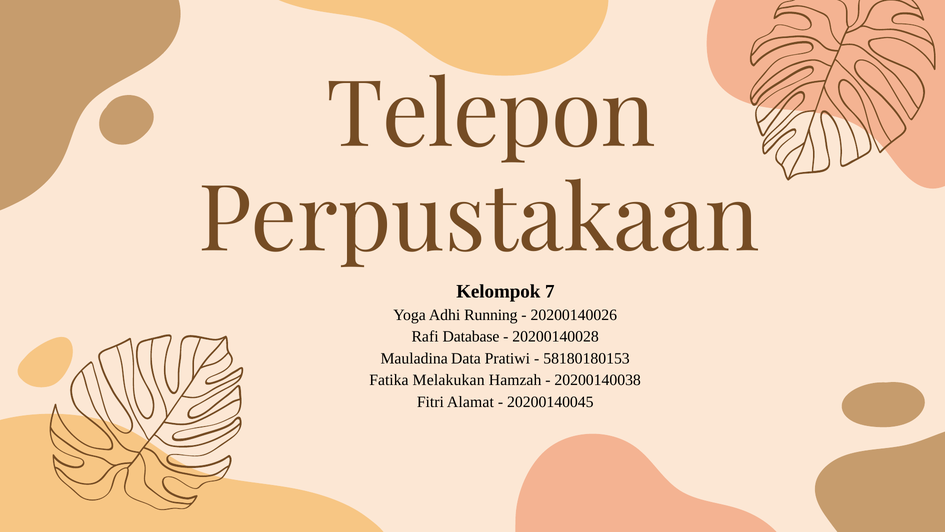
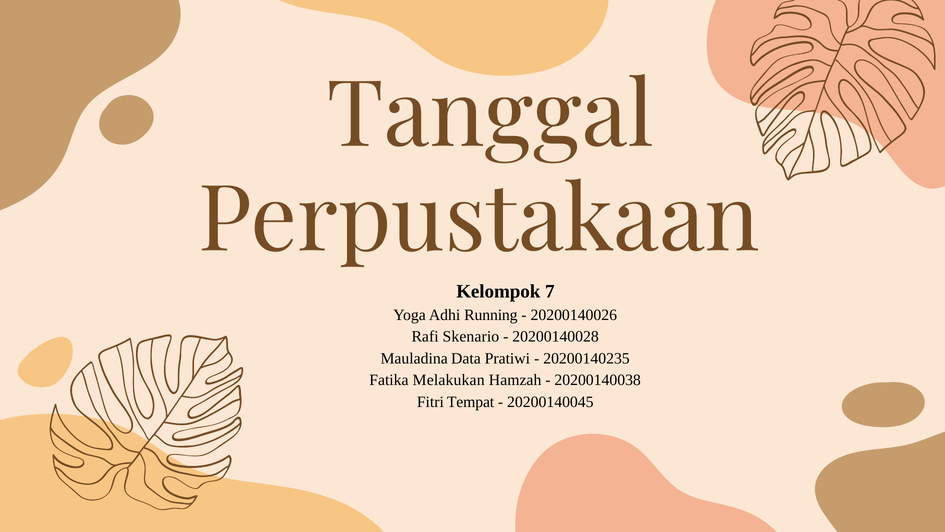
Telepon: Telepon -> Tanggal (490, 116)
Database: Database -> Skenario (471, 336)
58180180153: 58180180153 -> 20200140235 (587, 358)
Alamat: Alamat -> Tempat (471, 402)
